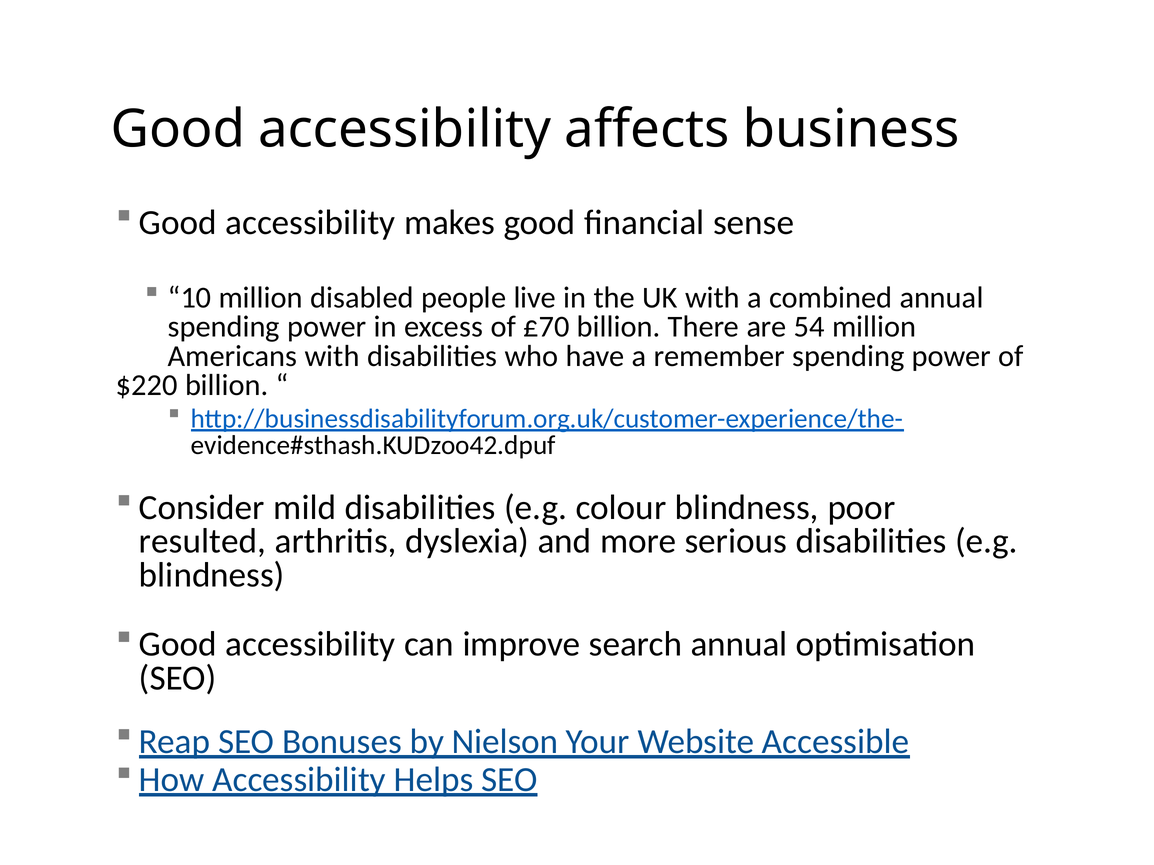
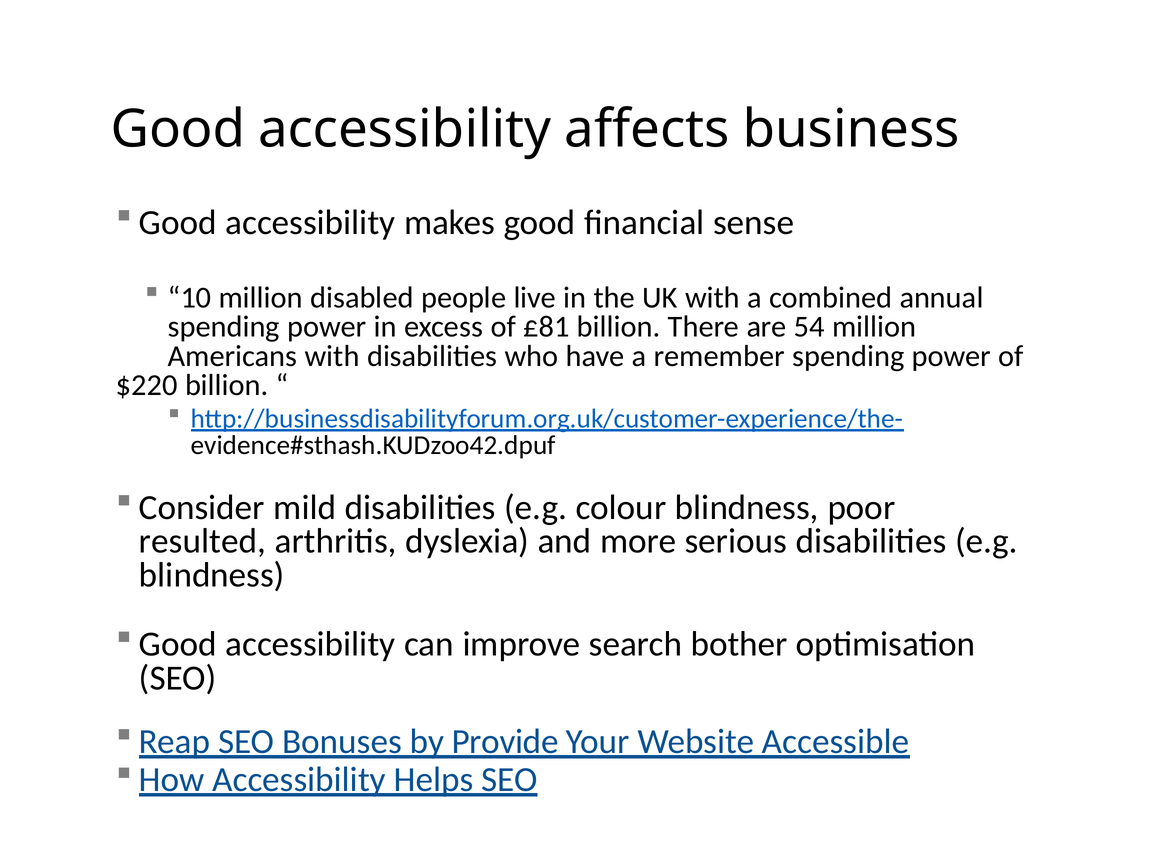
£70: £70 -> £81 (546, 327)
search annual: annual -> bother (739, 645)
Nielson: Nielson -> Provide (505, 742)
